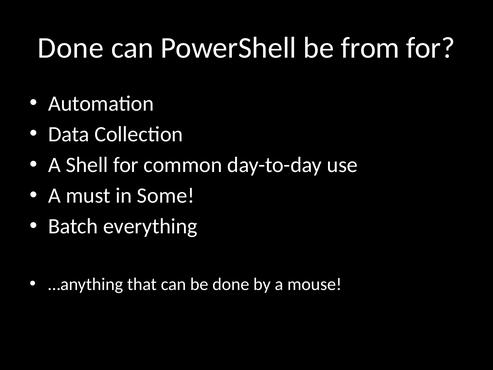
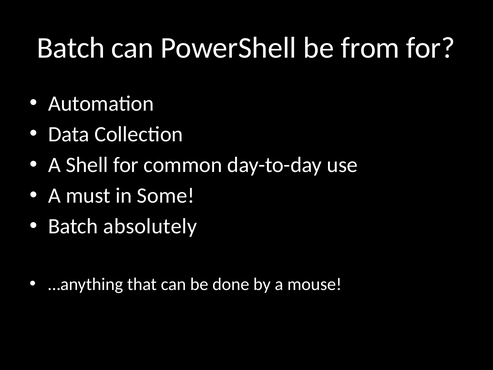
Done: Done -> Batch (71, 48)
everything: everything -> absolutely (150, 226)
